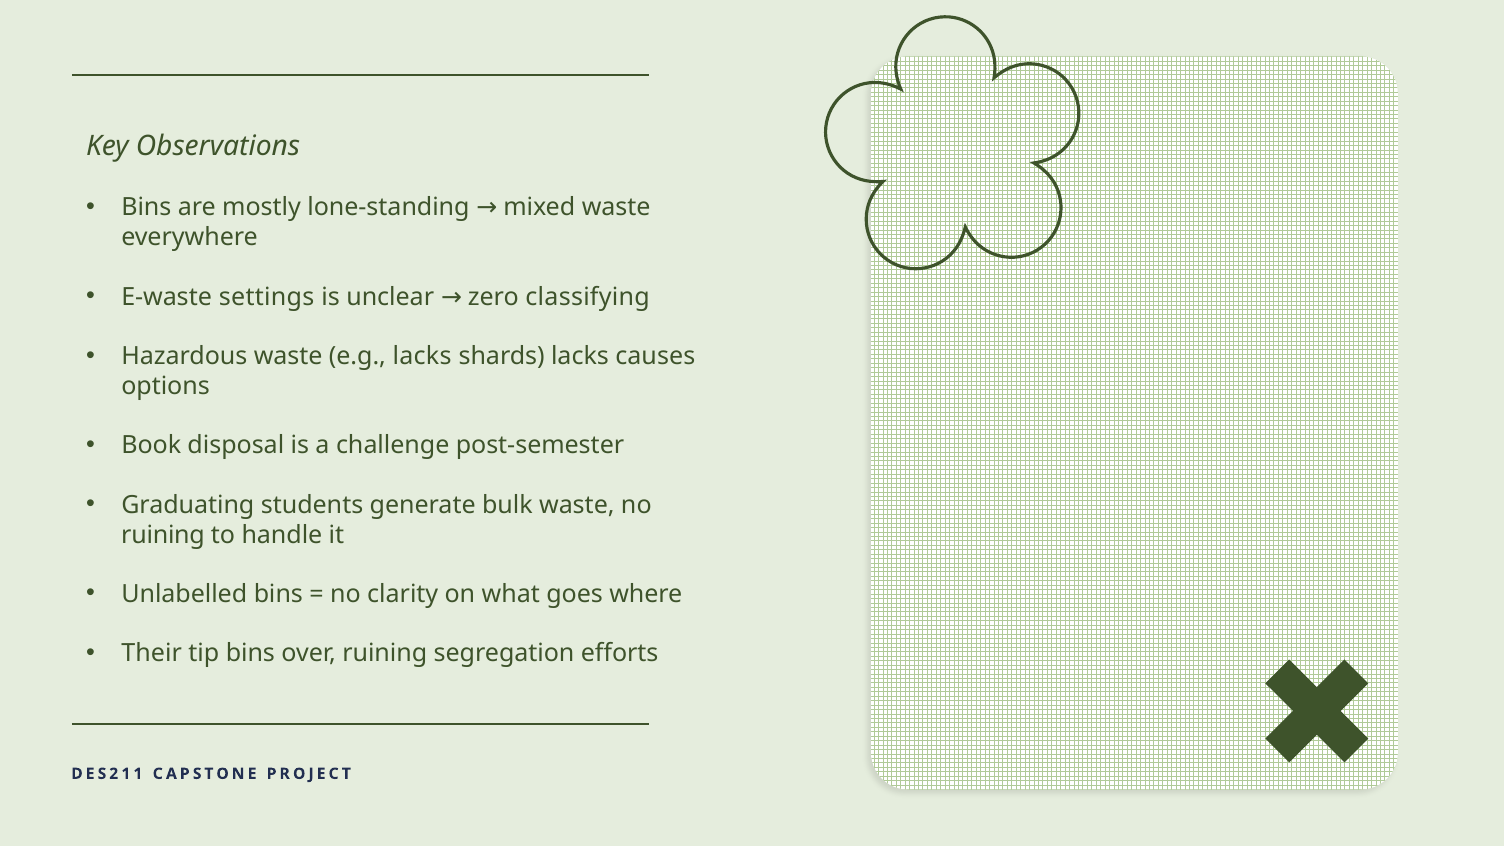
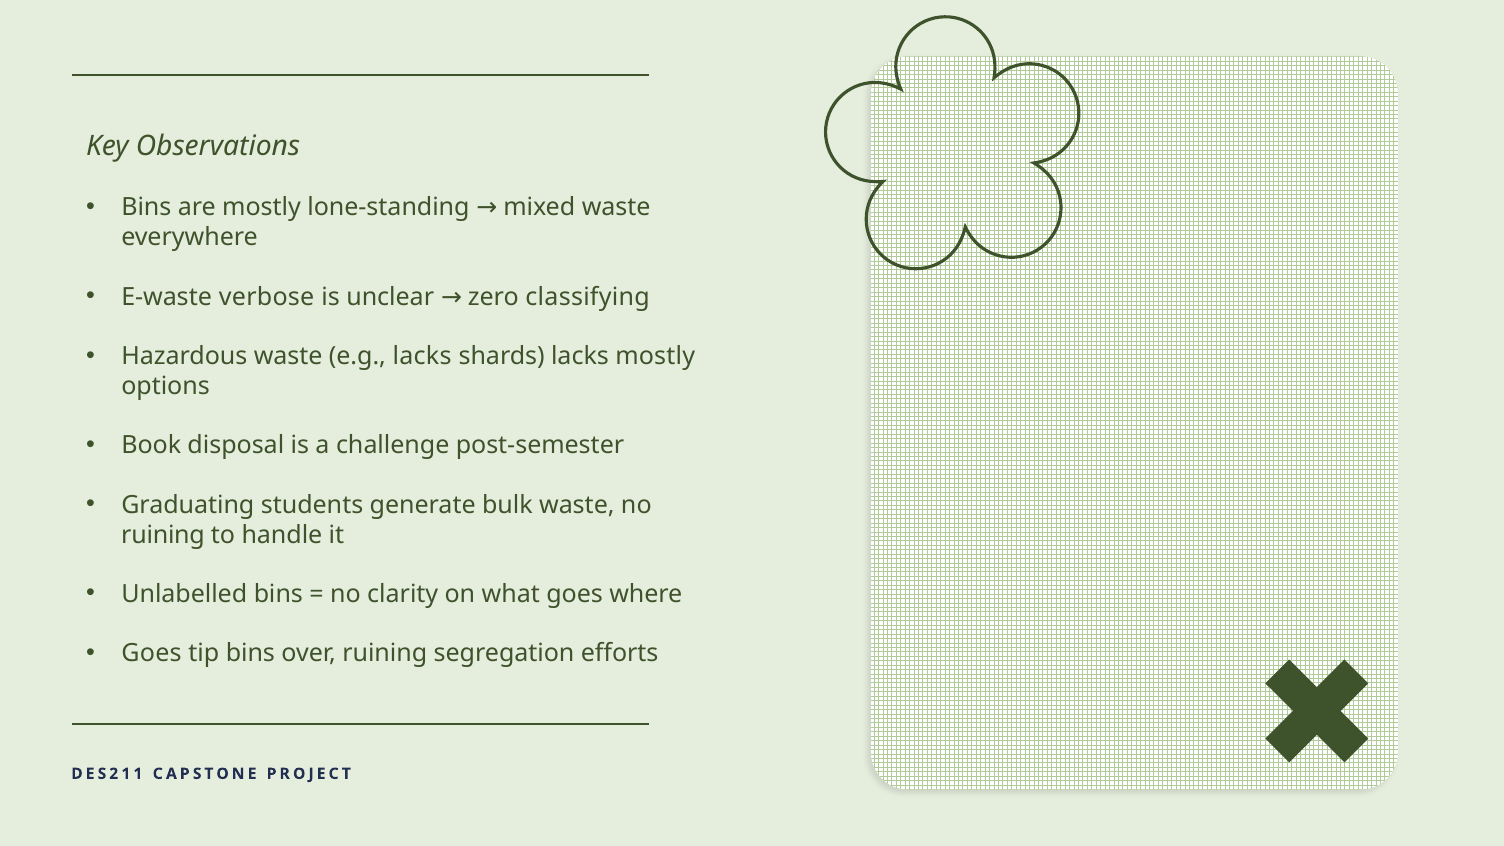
settings: settings -> verbose (267, 297)
lacks causes: causes -> mostly (655, 356)
Their: Their -> Goes (152, 654)
